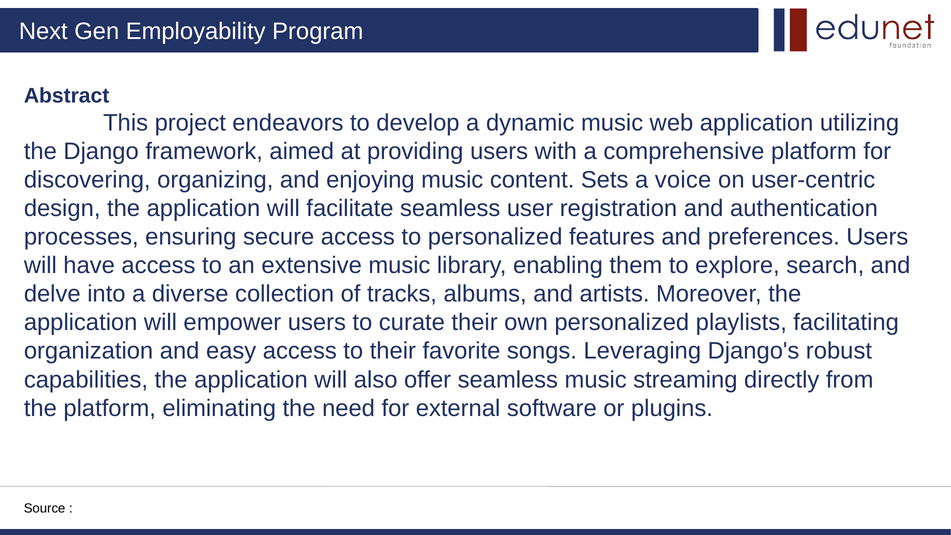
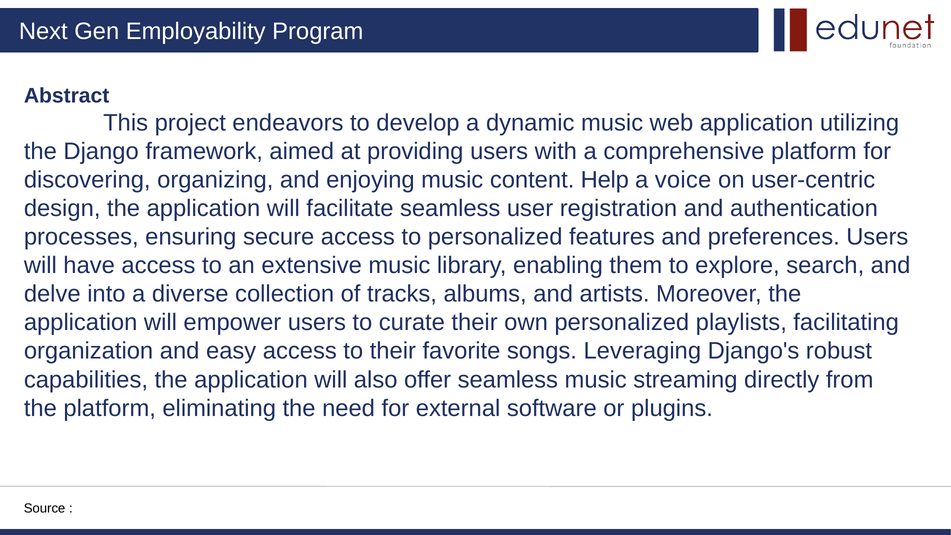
Sets: Sets -> Help (605, 180)
